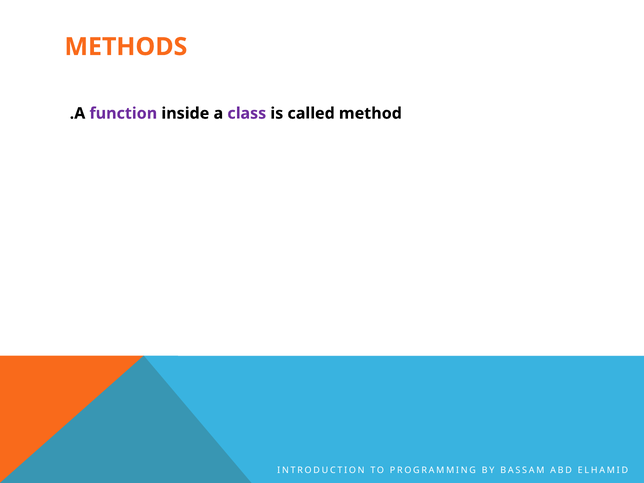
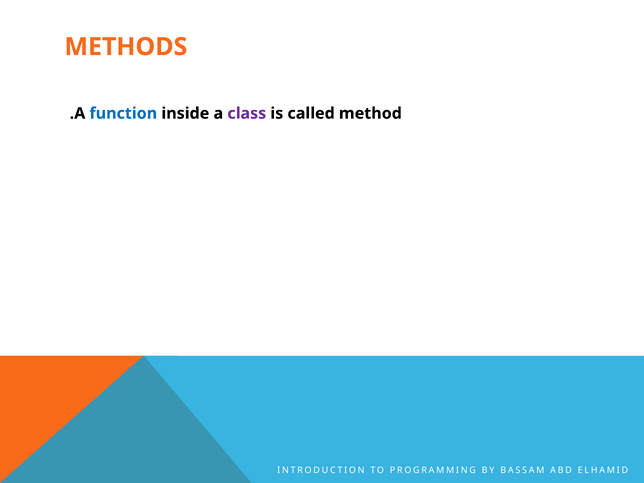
function colour: purple -> blue (123, 113)
